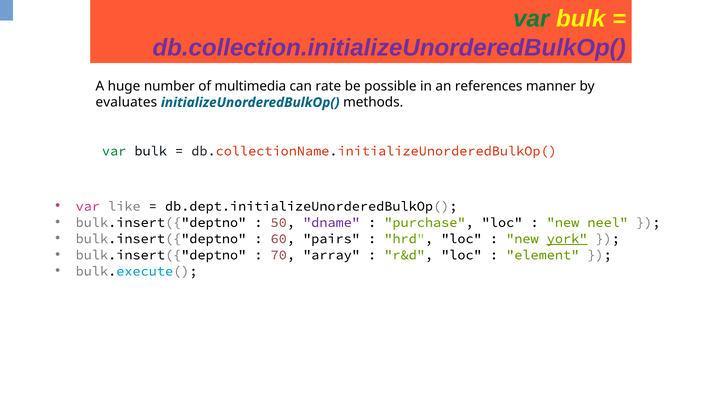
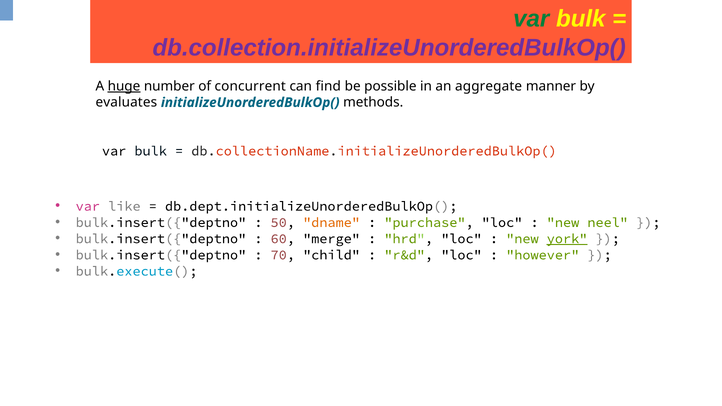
huge underline: none -> present (124, 86)
multimedia: multimedia -> concurrent (250, 86)
rate: rate -> find (328, 86)
references: references -> aggregate (489, 86)
var colour: green -> black (114, 151)
dname colour: purple -> orange (331, 222)
pairs: pairs -> merge (331, 239)
array: array -> child (331, 255)
element: element -> however (543, 255)
